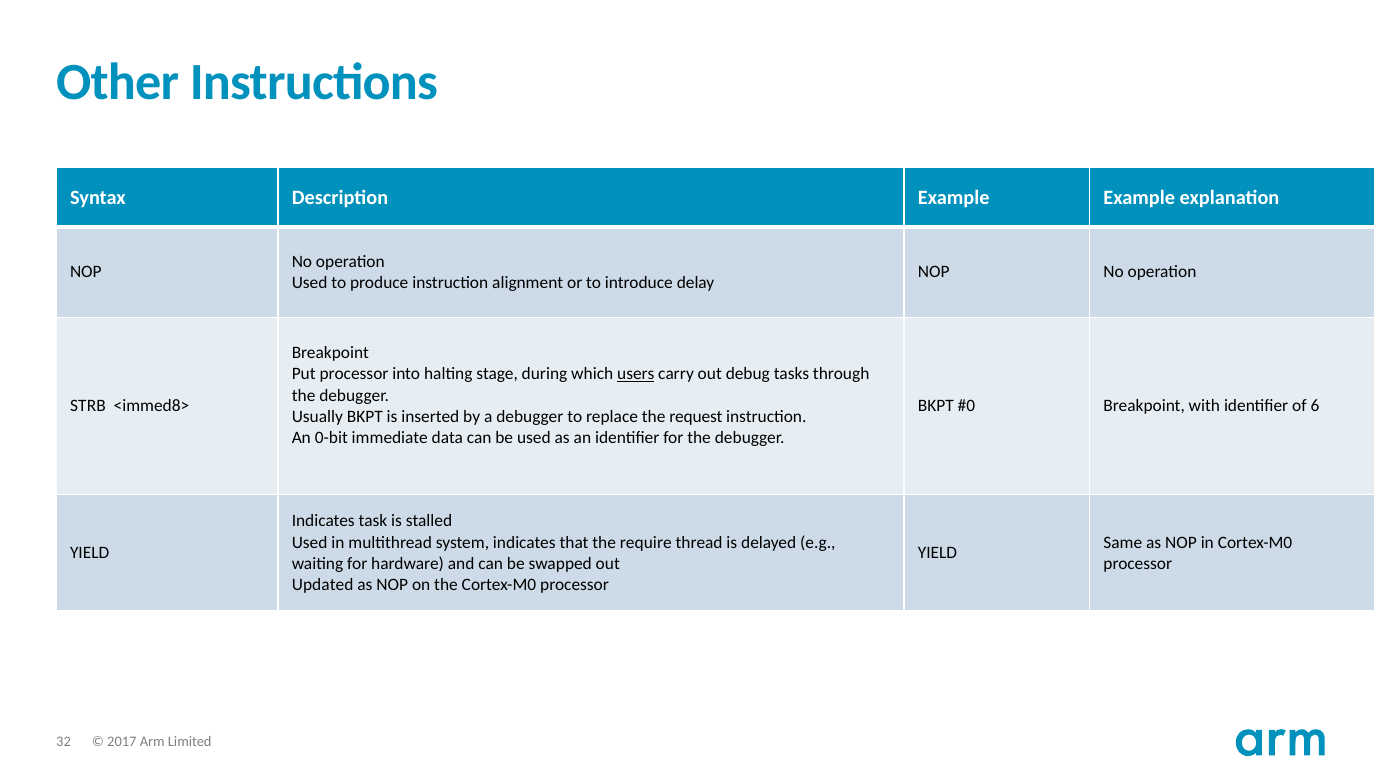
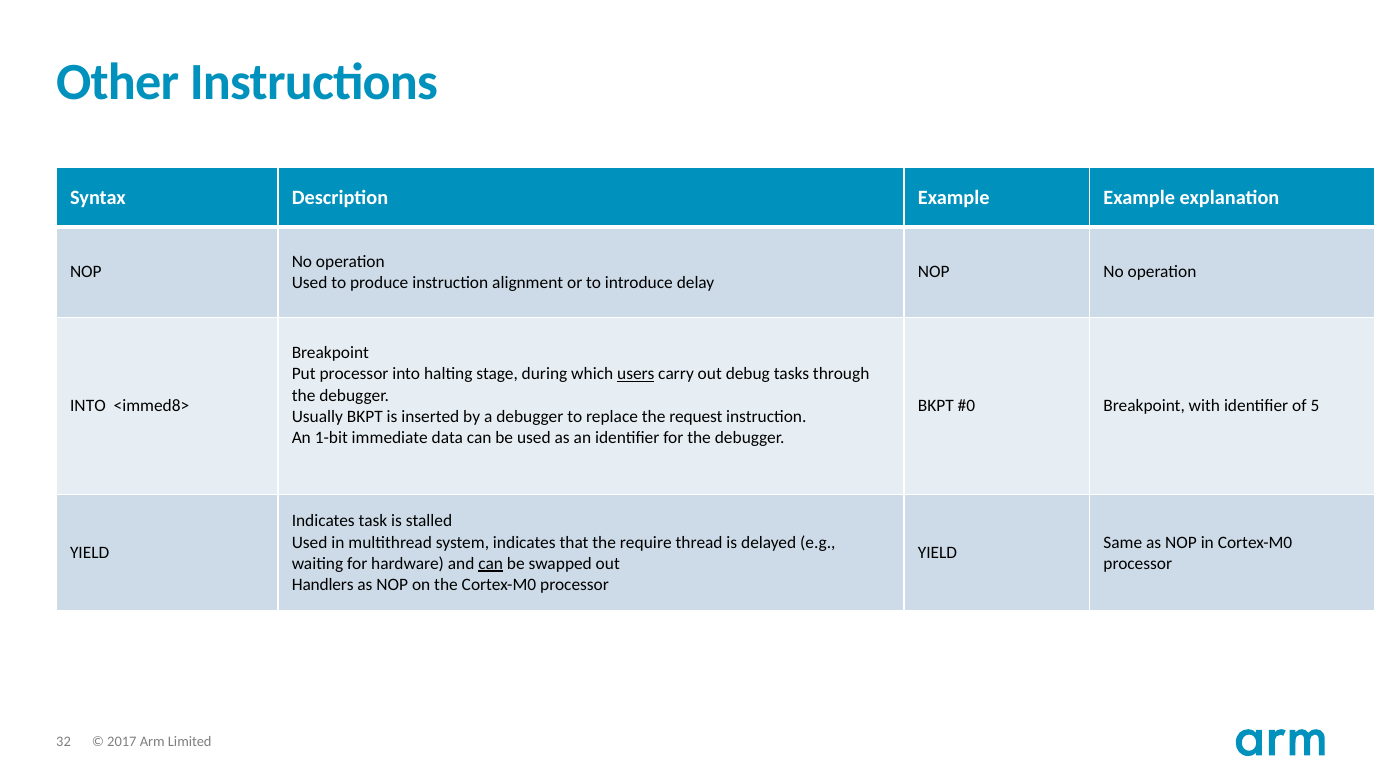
STRB: STRB -> INTO (88, 406)
6: 6 -> 5 (1315, 406)
0-bit: 0-bit -> 1-bit (331, 438)
can underline: none -> present (491, 564)
Updated: Updated -> Handlers (323, 585)
